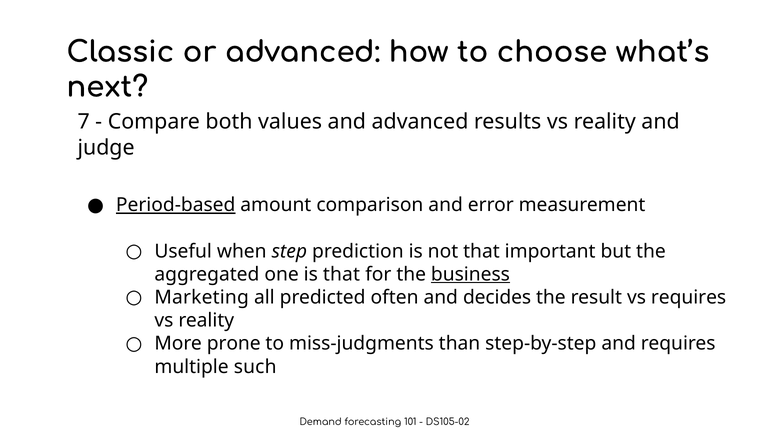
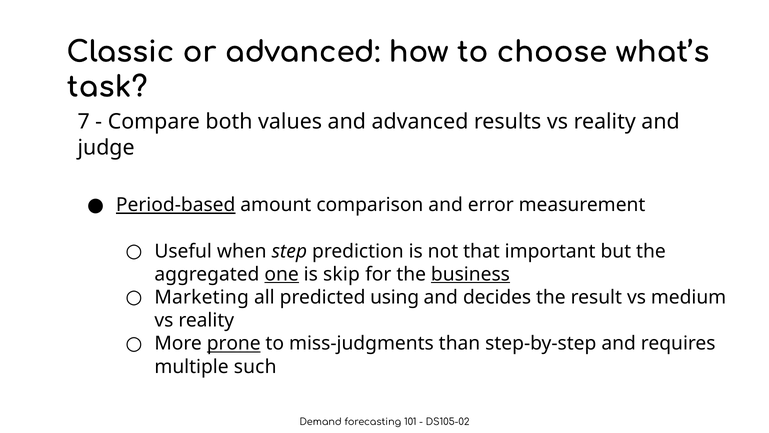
next: next -> task (107, 87)
one underline: none -> present (282, 274)
is that: that -> skip (341, 274)
often: often -> using (395, 297)
vs requires: requires -> medium (689, 297)
prone underline: none -> present (234, 343)
